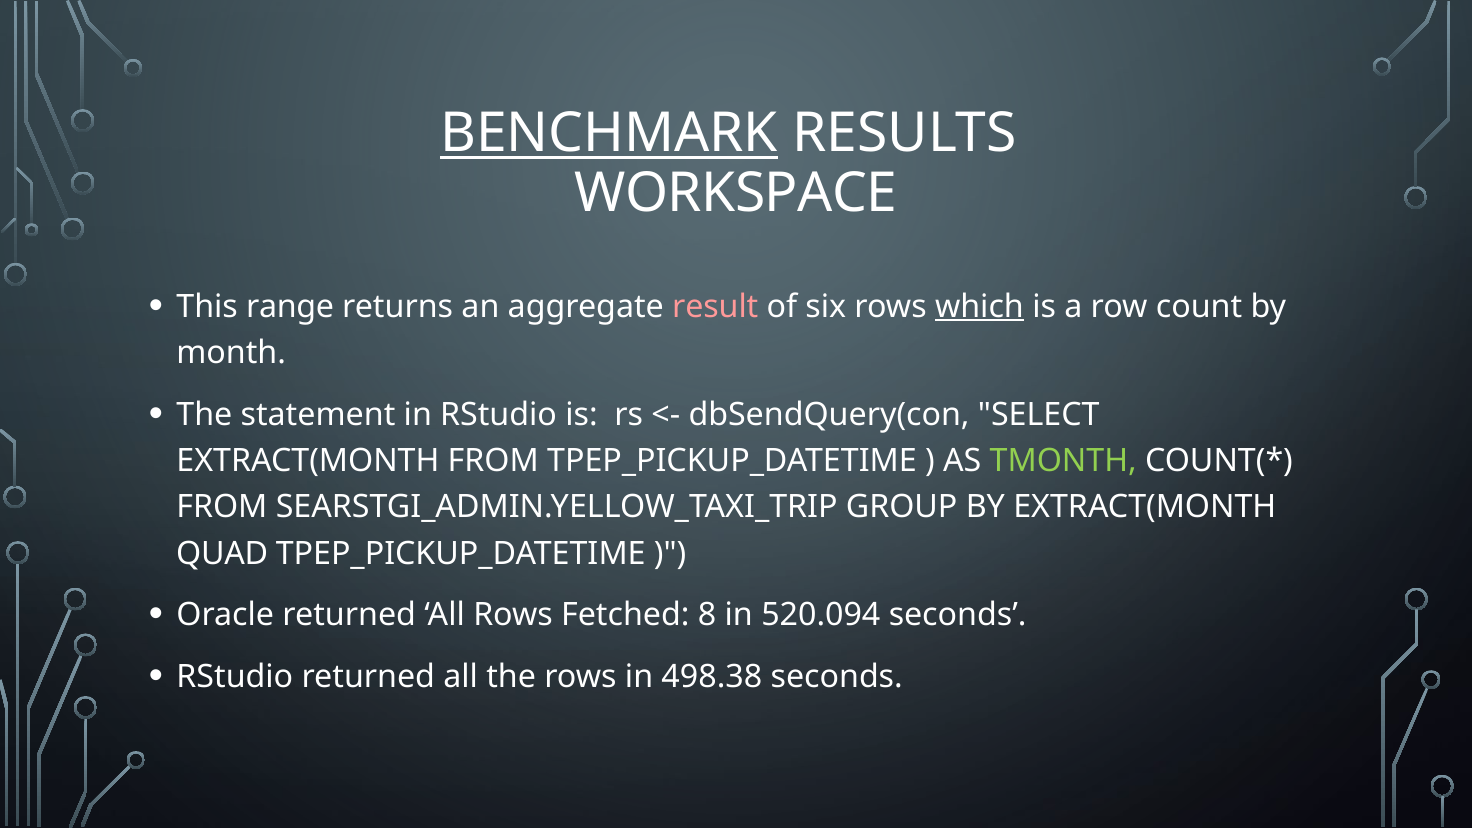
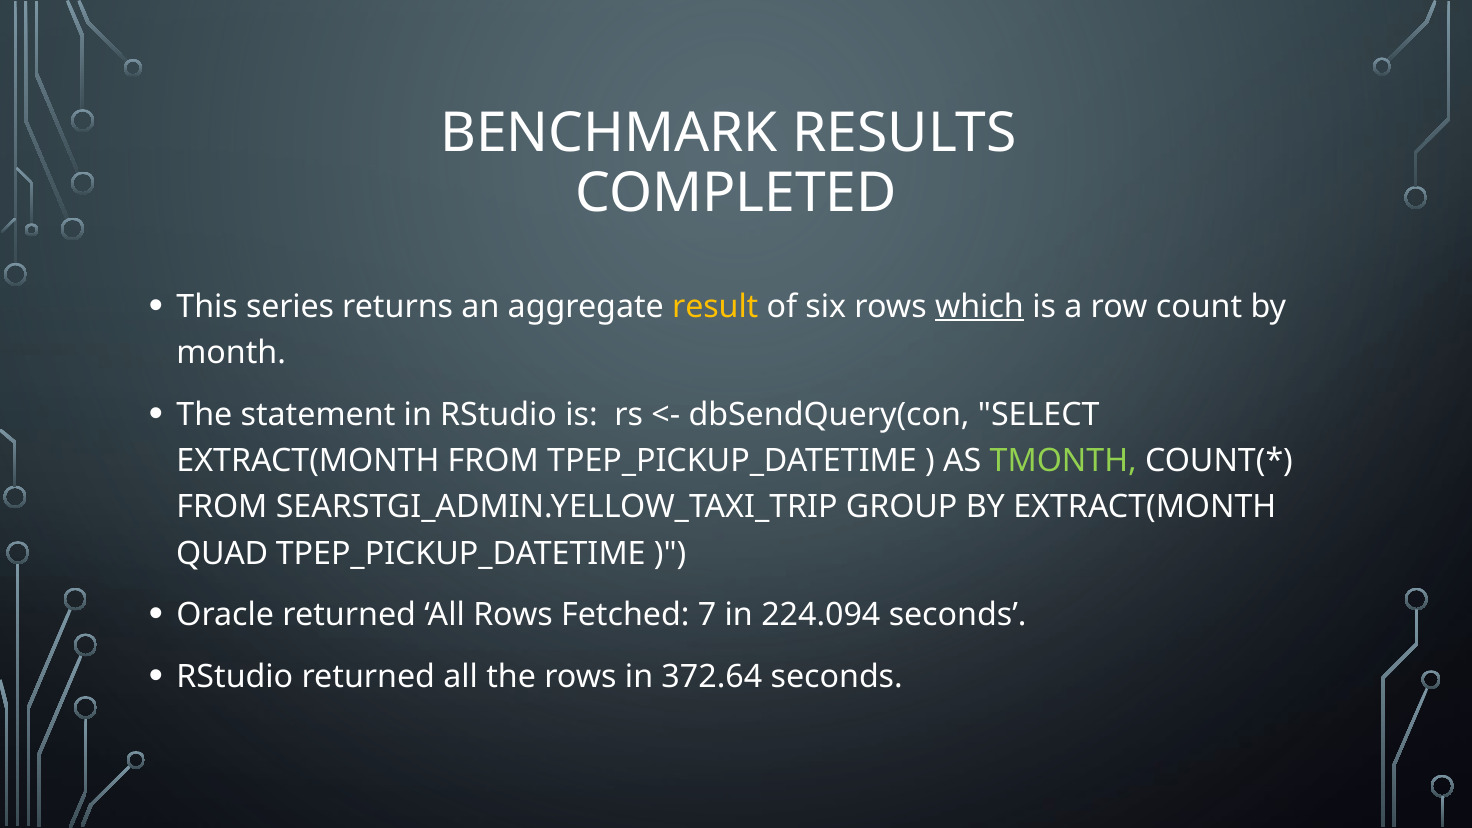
BENCHMARK underline: present -> none (609, 134)
WORKSPACE: WORKSPACE -> COMPLETED (736, 193)
range: range -> series (290, 306)
result colour: pink -> yellow (715, 306)
8: 8 -> 7 (707, 615)
520.094: 520.094 -> 224.094 (821, 615)
498.38: 498.38 -> 372.64 (712, 677)
